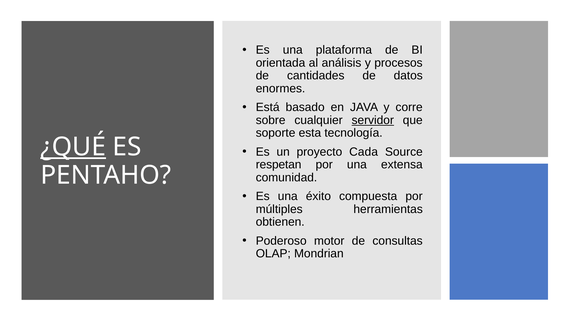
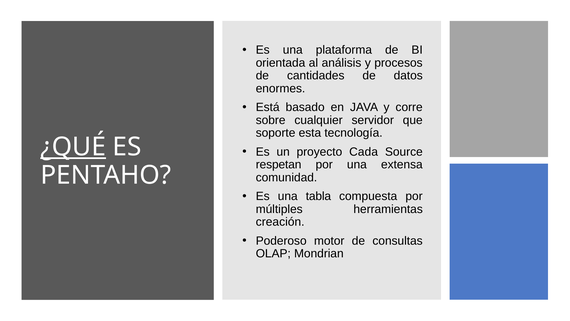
servidor underline: present -> none (373, 120)
éxito: éxito -> tabla (318, 196)
obtienen: obtienen -> creación (280, 222)
